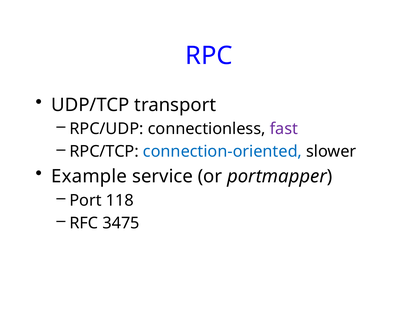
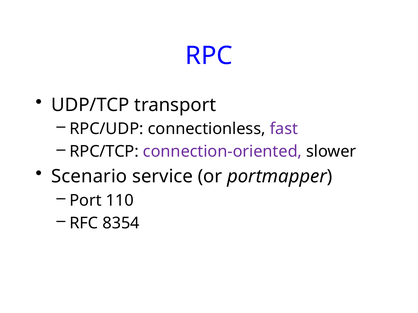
connection-oriented colour: blue -> purple (223, 152)
Example: Example -> Scenario (89, 177)
118: 118 -> 110 (120, 201)
3475: 3475 -> 8354 (121, 223)
